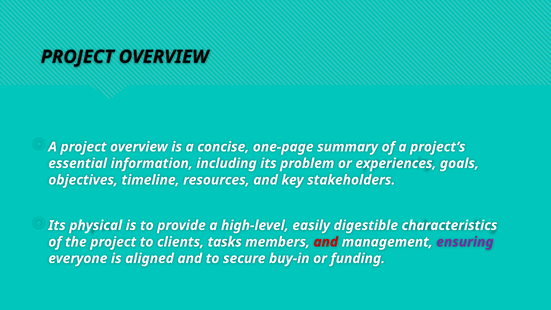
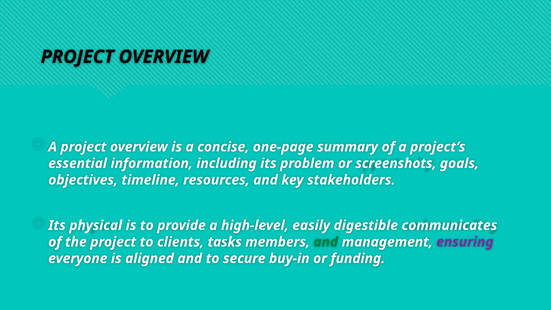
experiences: experiences -> screenshots (396, 163)
characteristics: characteristics -> communicates (449, 225)
and colour: red -> green (326, 242)
